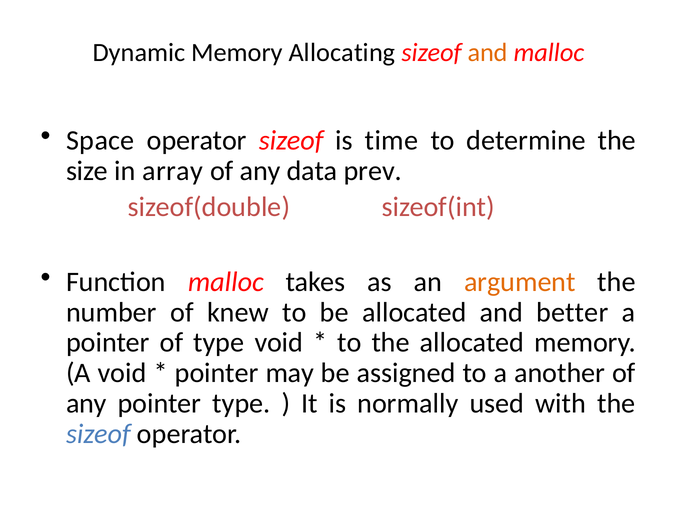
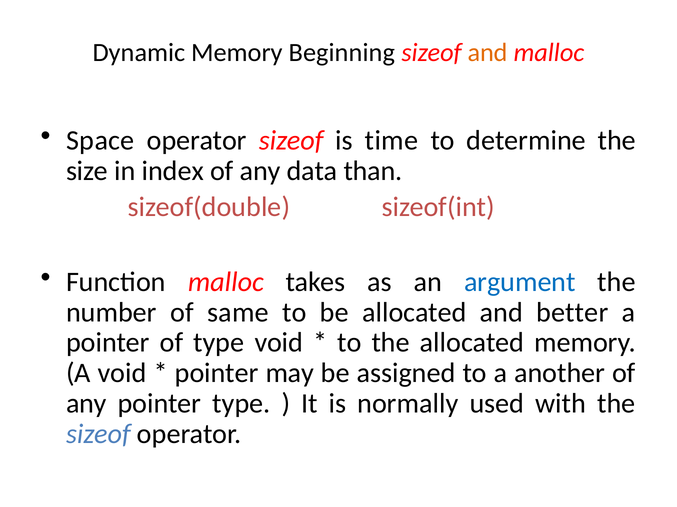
Allocating: Allocating -> Beginning (342, 53)
array: array -> index (173, 171)
prev: prev -> than (373, 171)
argument colour: orange -> blue (520, 282)
knew: knew -> same (238, 313)
